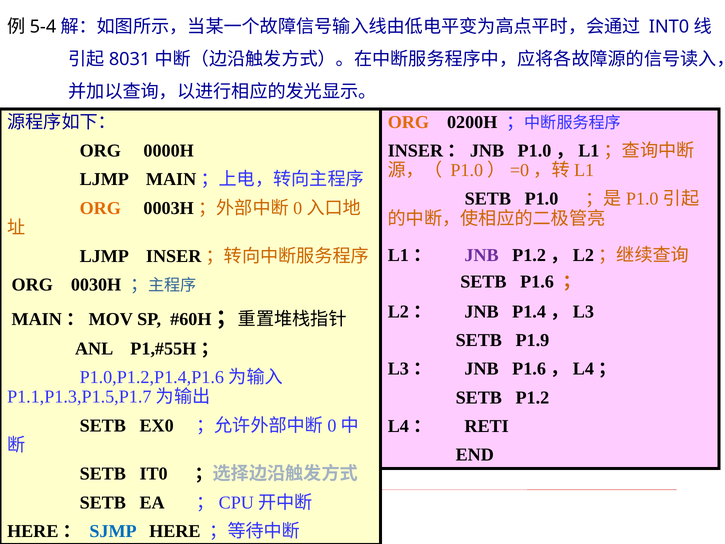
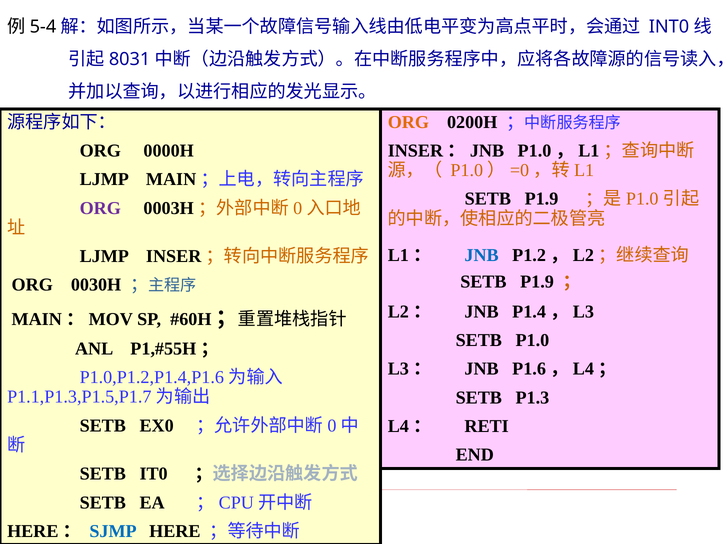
P1.0: P1.0 -> P1.9 (541, 199)
ORG colour: orange -> purple (100, 208)
JNB colour: purple -> blue (482, 255)
P1.6: P1.6 -> P1.9 (537, 281)
P1.9: P1.9 -> P1.0 (532, 340)
P1.2: P1.2 -> P1.3 (532, 397)
